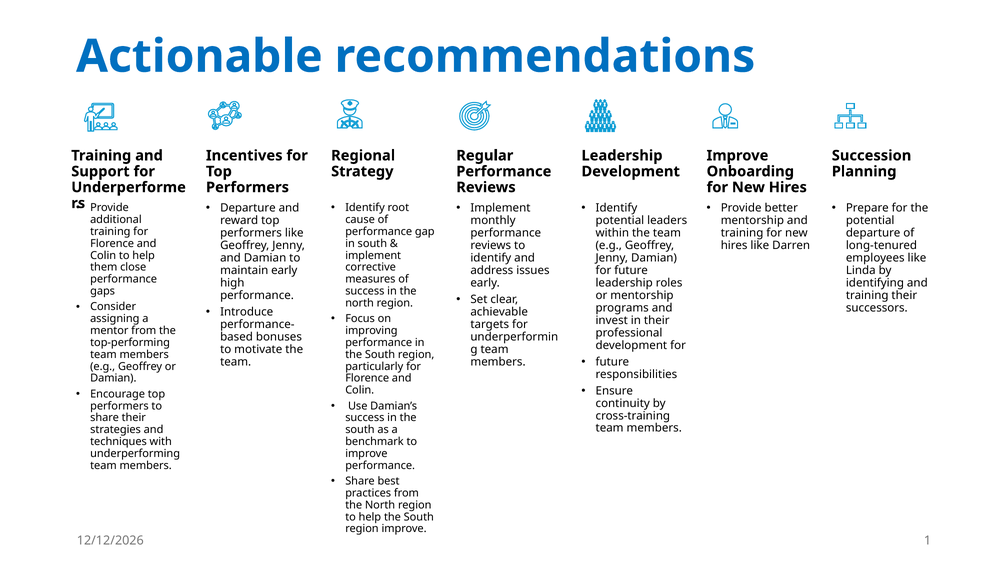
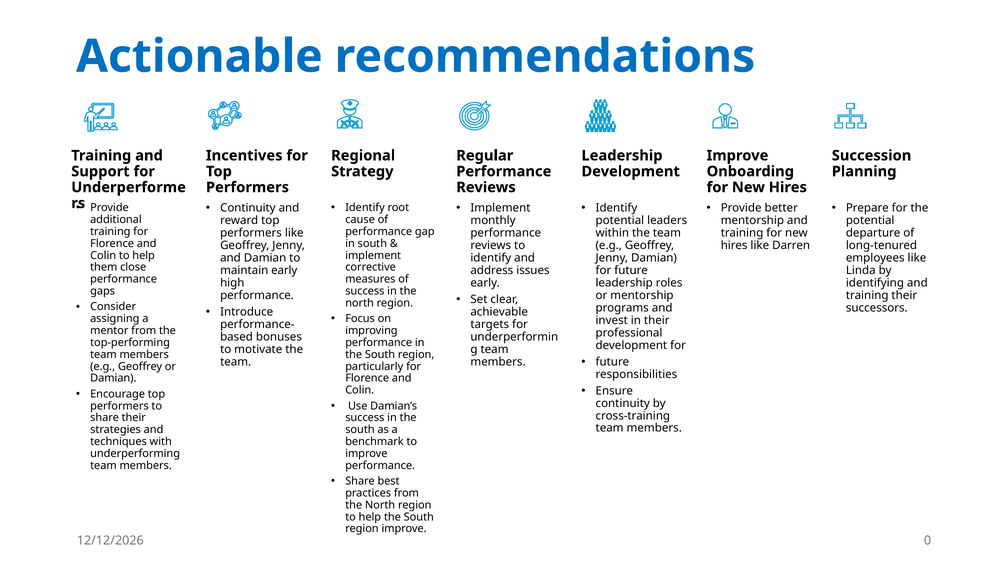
Departure: Departure -> Continuity (248, 208)
1: 1 -> 0 (928, 540)
